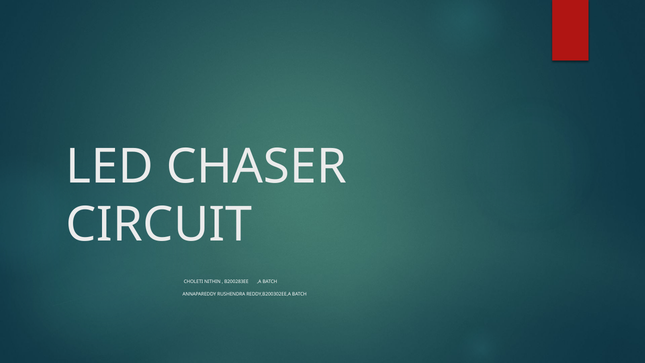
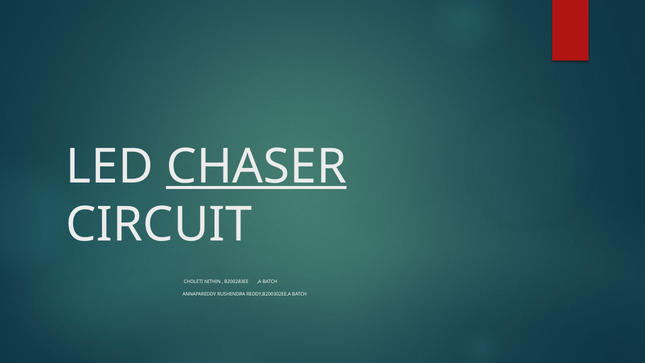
CHASER underline: none -> present (256, 167)
